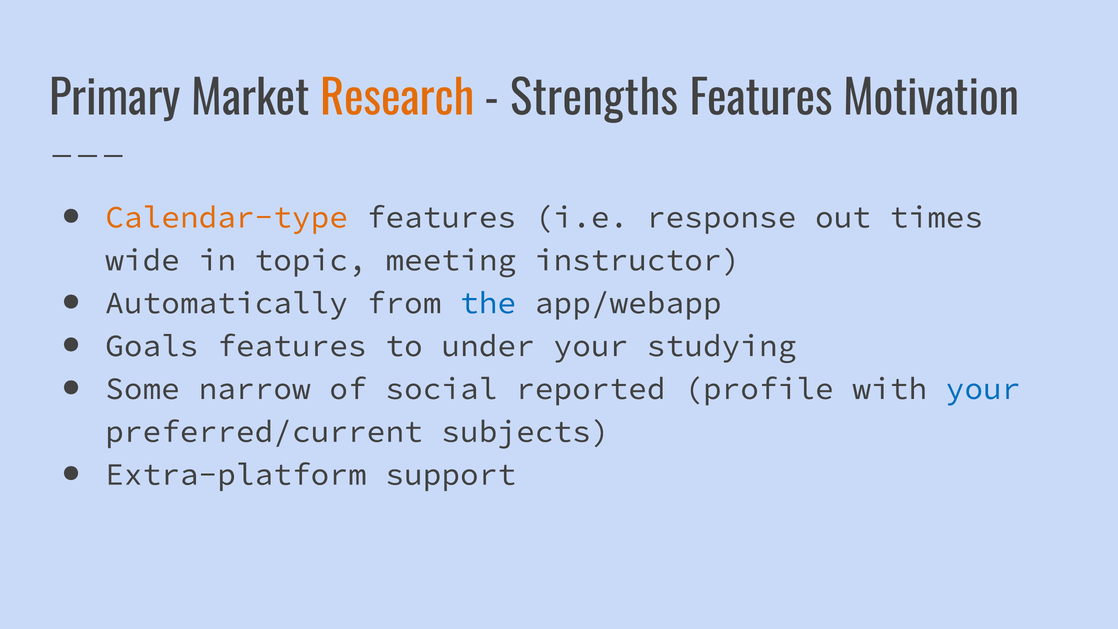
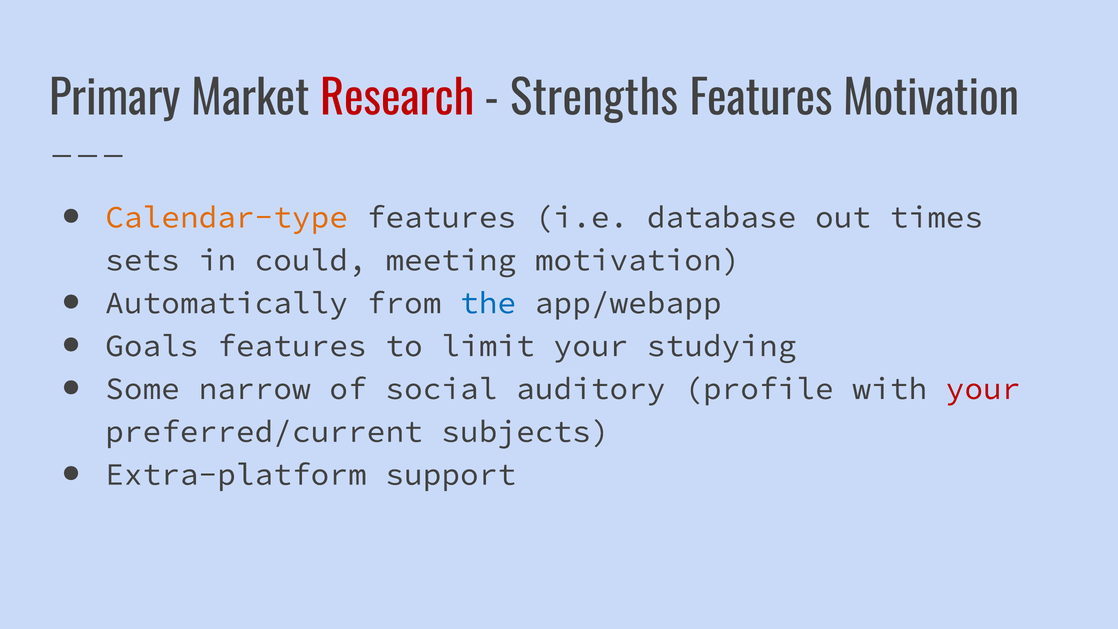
Research colour: orange -> red (397, 99)
response: response -> database (722, 217)
wide: wide -> sets (142, 260)
topic: topic -> could (311, 260)
meeting instructor: instructor -> motivation (638, 260)
under: under -> limit (488, 346)
reported: reported -> auditory (591, 389)
your colour: blue -> red (983, 389)
